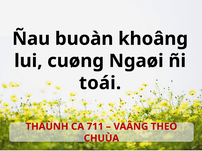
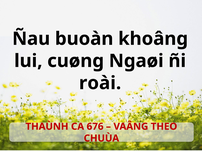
toái: toái -> roài (100, 83)
711: 711 -> 676 (95, 127)
